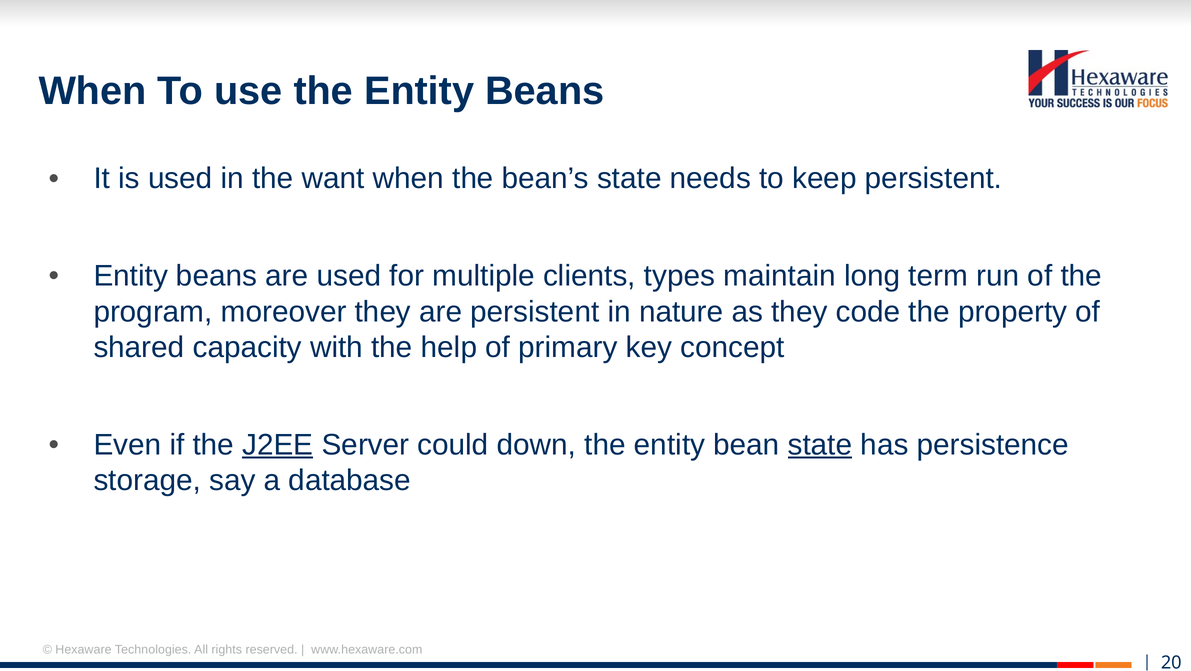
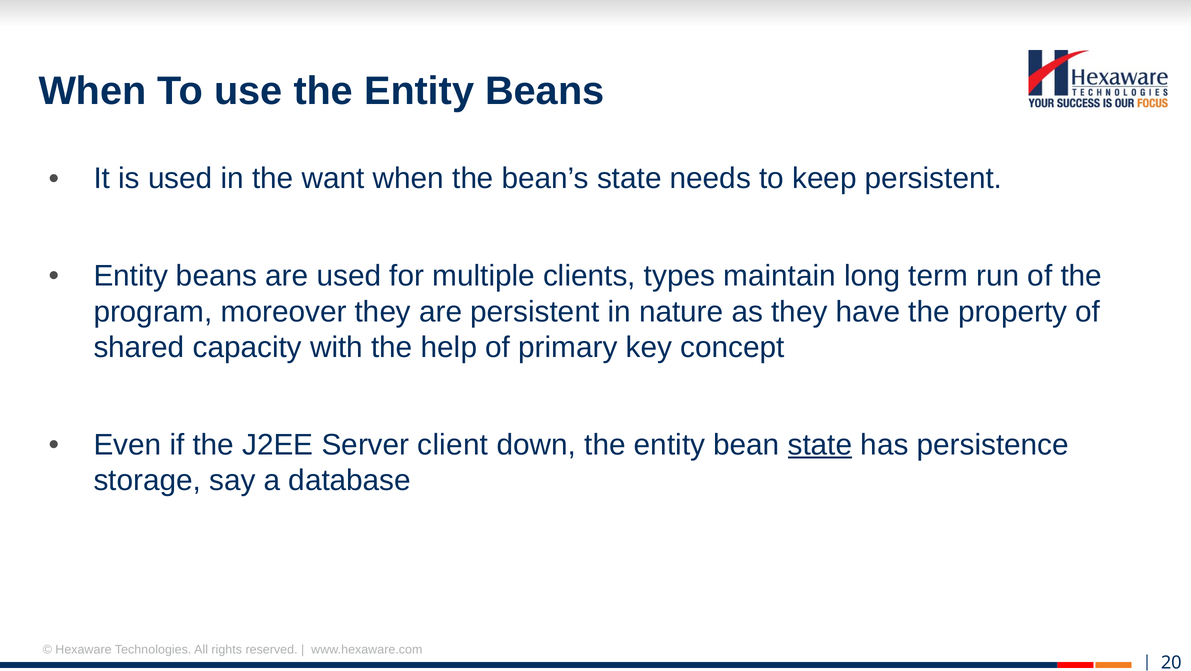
code: code -> have (868, 312)
J2EE underline: present -> none (278, 444)
could: could -> client (453, 444)
